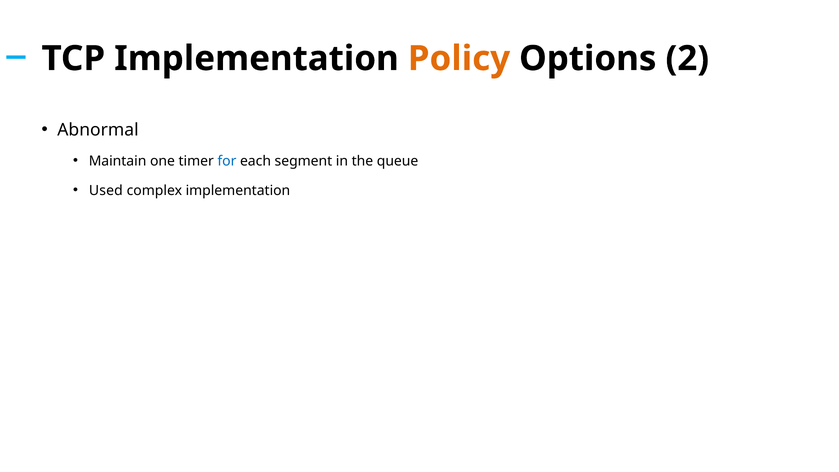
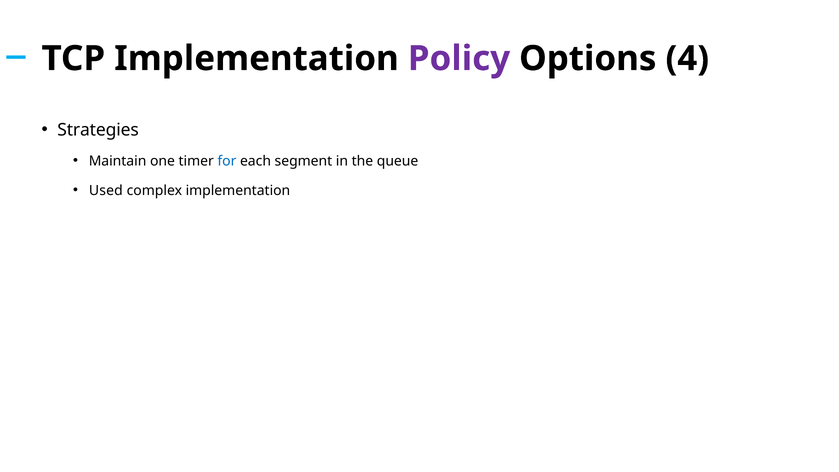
Policy colour: orange -> purple (459, 59)
2: 2 -> 4 (687, 59)
Abnormal: Abnormal -> Strategies (98, 130)
